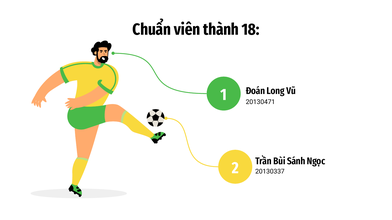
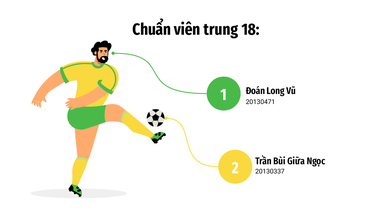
thành: thành -> trung (221, 30)
Sánh: Sánh -> Giữa (296, 162)
